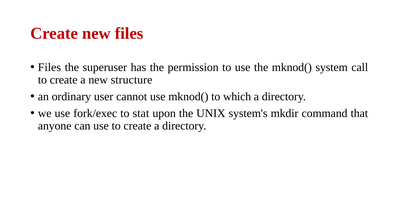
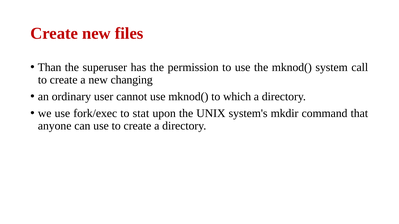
Files: Files -> Than (50, 67)
structure: structure -> changing (132, 80)
